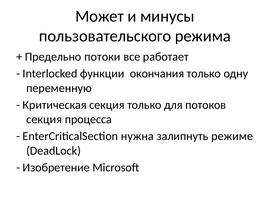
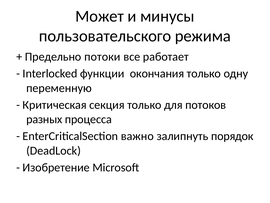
секция: секция -> разных (44, 119)
нужна: нужна -> важно (137, 136)
режиме: режиме -> порядок (232, 136)
